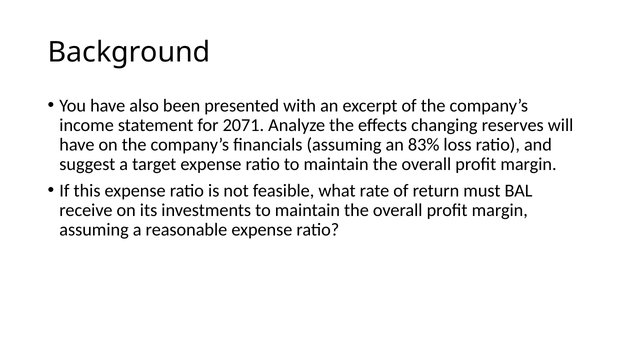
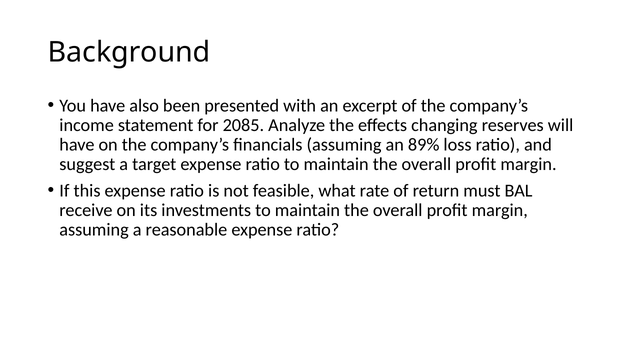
2071: 2071 -> 2085 (243, 125)
83%: 83% -> 89% (424, 145)
